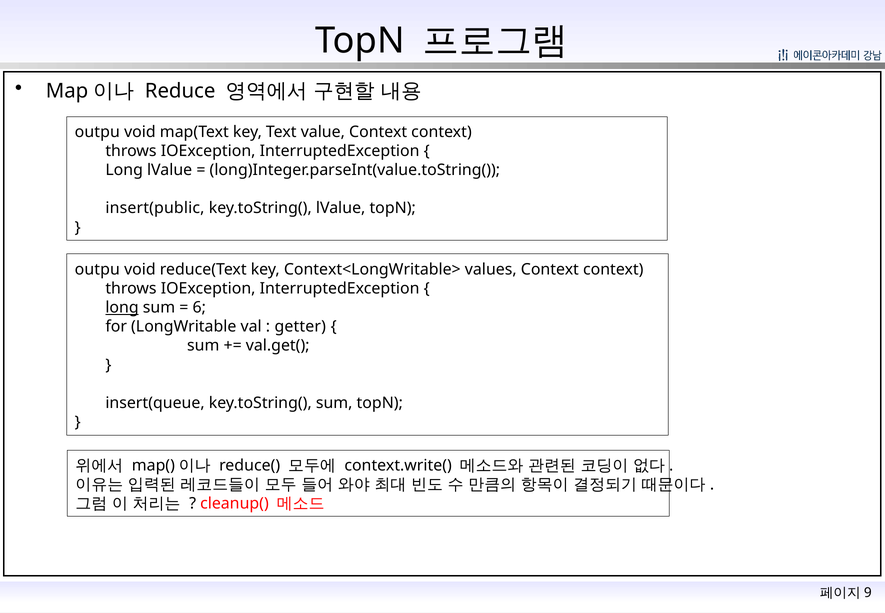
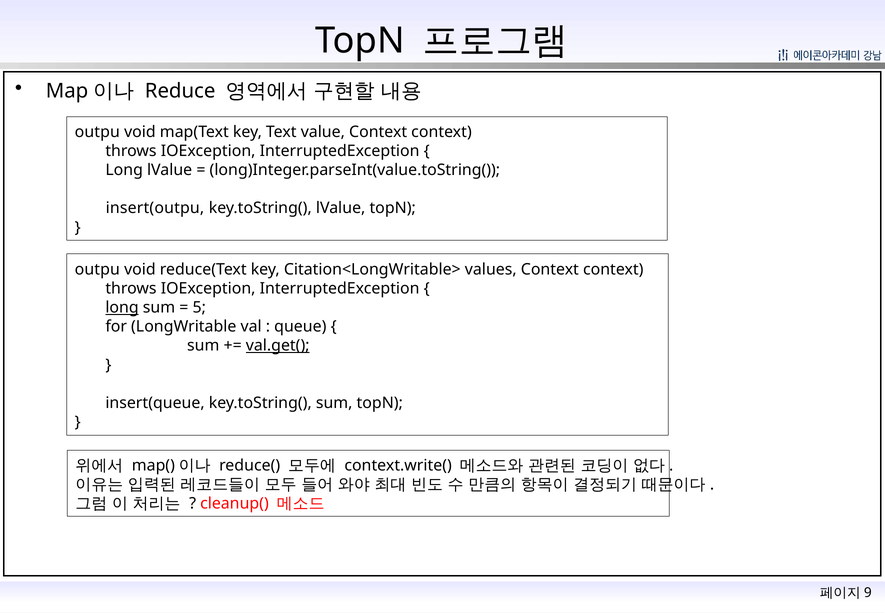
insert(public: insert(public -> insert(outpu (155, 208)
Context<LongWritable>: Context<LongWritable> -> Citation<LongWritable> (372, 269)
6: 6 -> 5 (199, 307)
getter: getter -> queue (300, 326)
val.get( underline: none -> present (278, 346)
